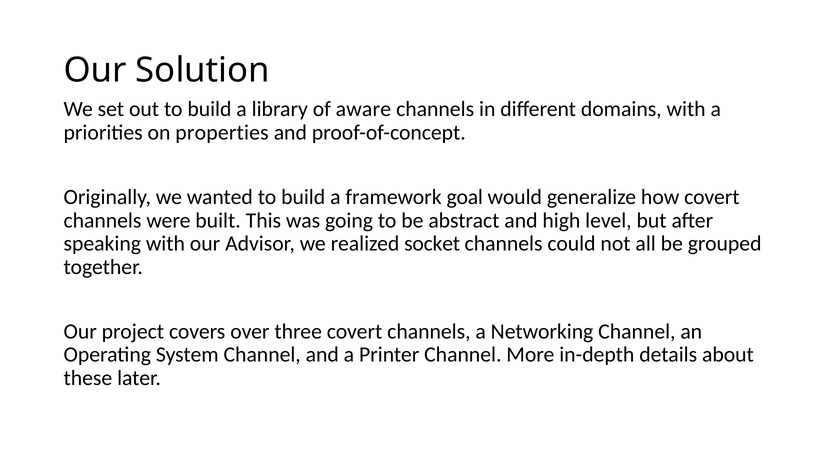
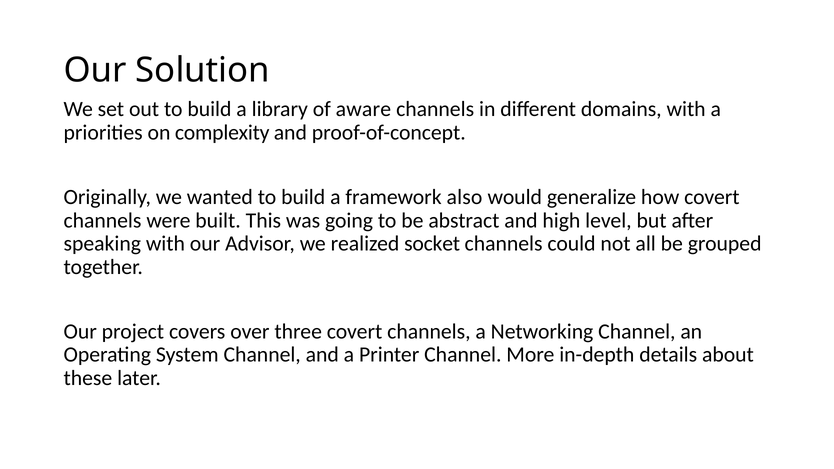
properties: properties -> complexity (222, 133)
goal: goal -> also (465, 197)
